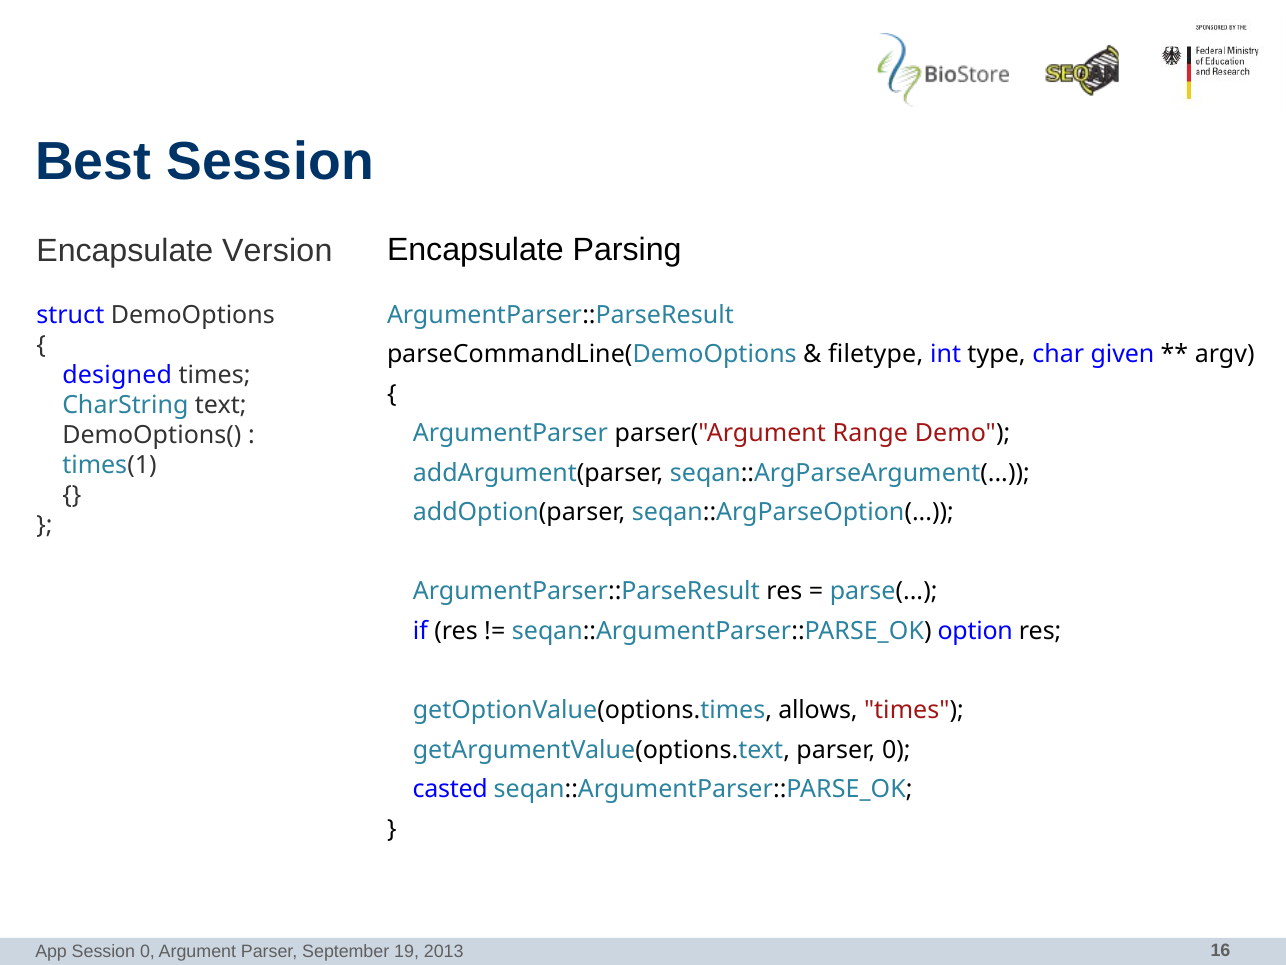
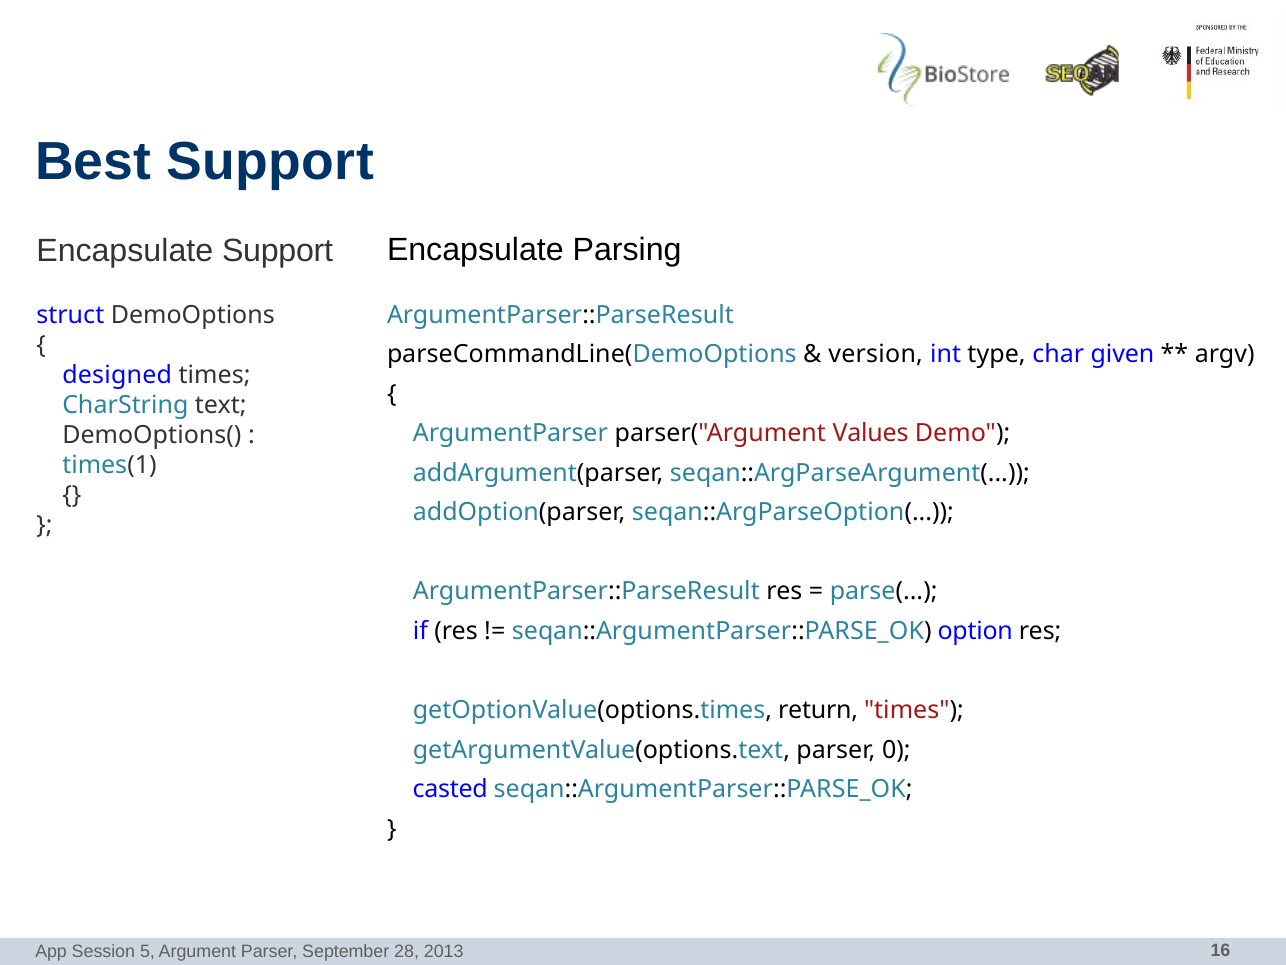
Best Session: Session -> Support (270, 162)
Encapsulate Version: Version -> Support (278, 251)
filetype: filetype -> version (876, 354)
Range: Range -> Values (871, 433)
allows: allows -> return (818, 710)
Session 0: 0 -> 5 (148, 951)
19: 19 -> 28 (407, 951)
